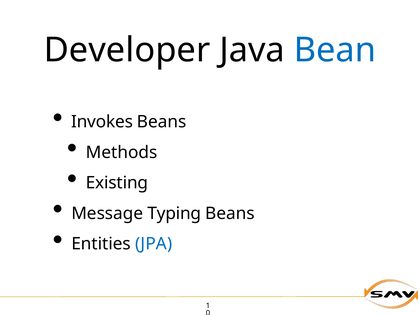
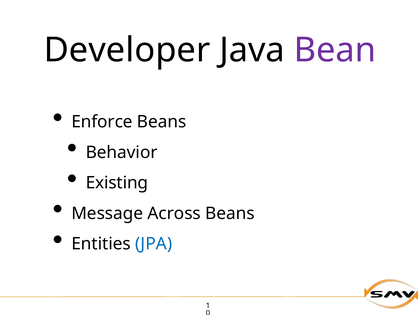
Bean colour: blue -> purple (335, 50)
Invokes: Invokes -> Enforce (102, 122)
Methods: Methods -> Behavior (122, 152)
Typing: Typing -> Across (174, 213)
